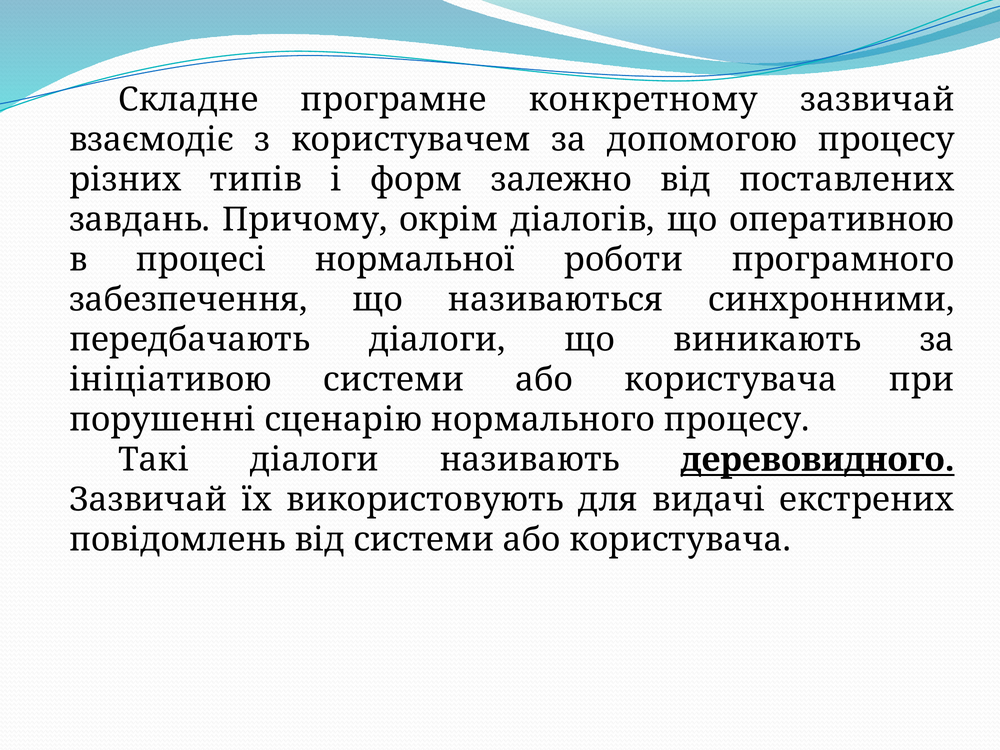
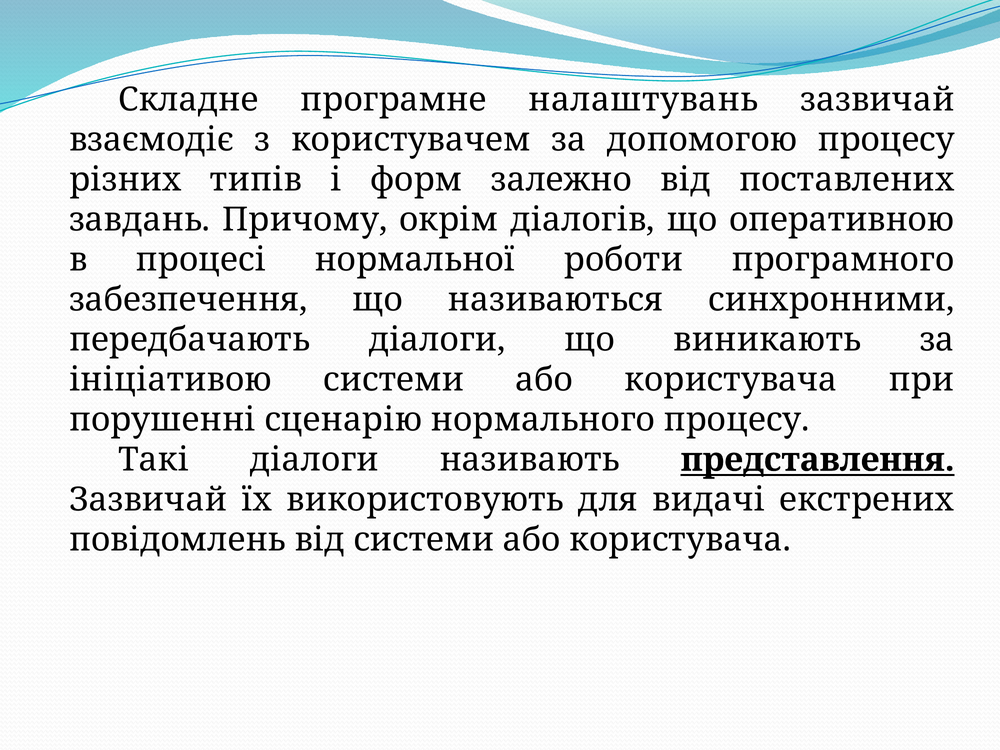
конкретному: конкретному -> налаштувань (643, 100)
деревовидного: деревовидного -> представлення (818, 460)
